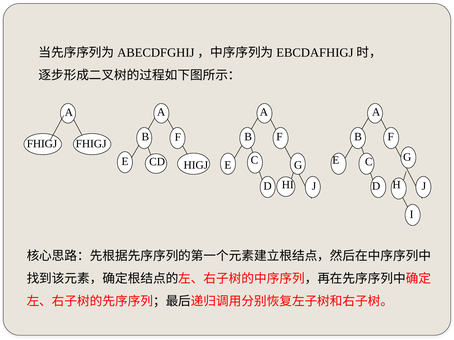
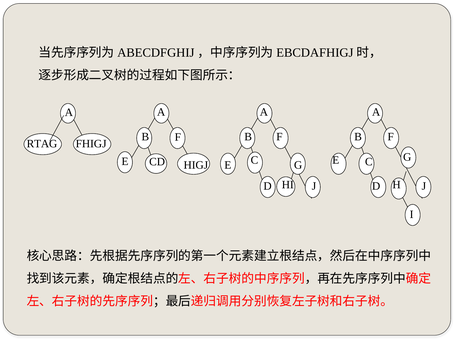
FHIGJ: FHIGJ -> RTAG (42, 144)
